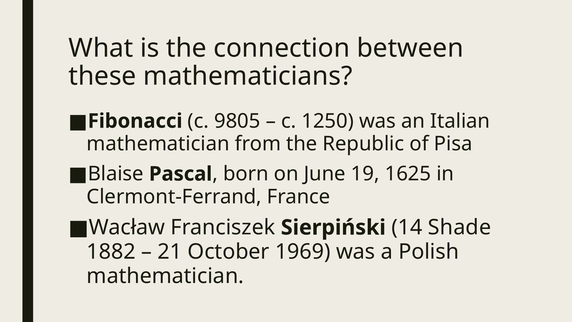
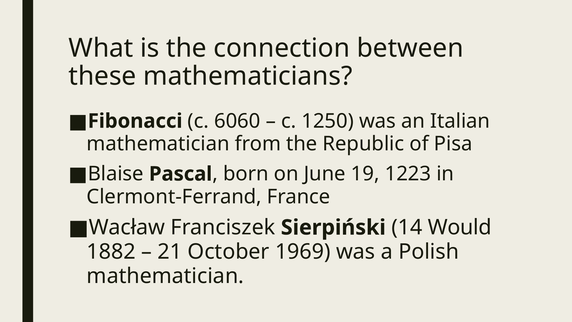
9805: 9805 -> 6060 (237, 121)
1625: 1625 -> 1223 (408, 174)
Shade: Shade -> Would (460, 227)
